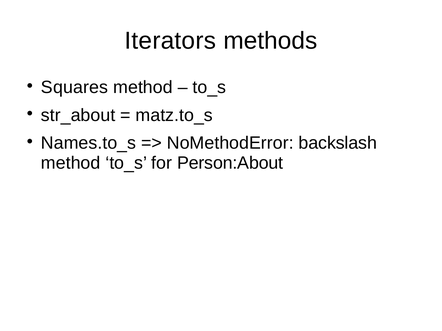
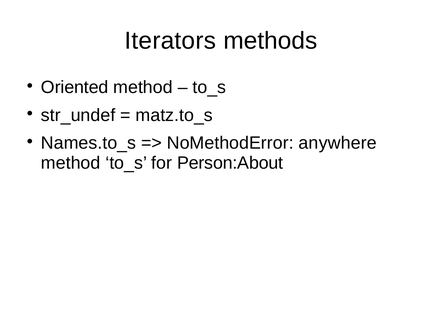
Squares: Squares -> Oriented (75, 88)
str_about: str_about -> str_undef (78, 115)
backslash: backslash -> anywhere (338, 143)
